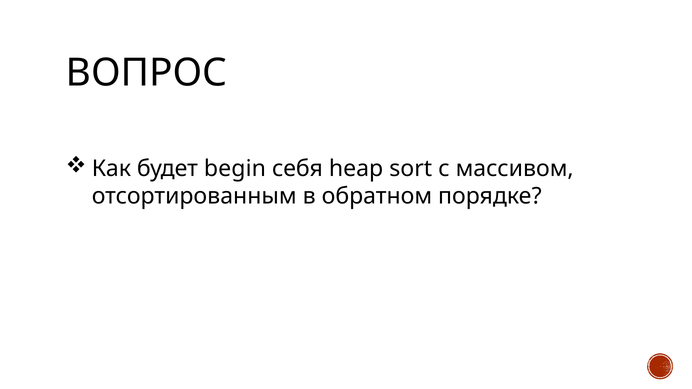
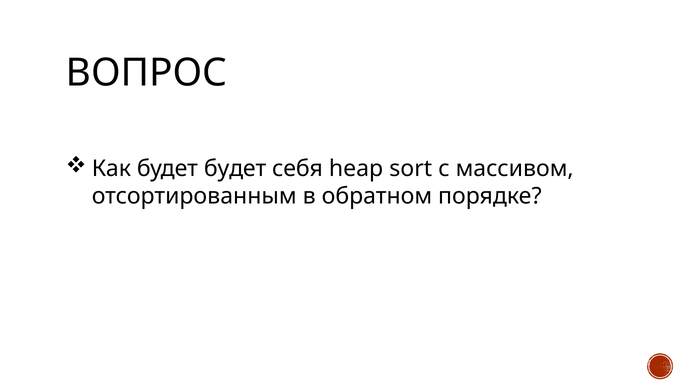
будет begin: begin -> будет (235, 169)
